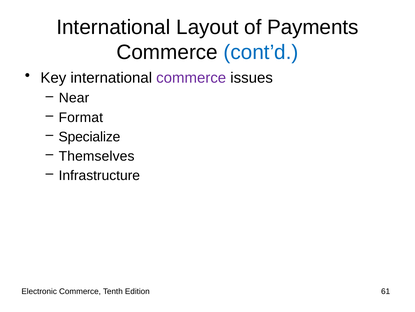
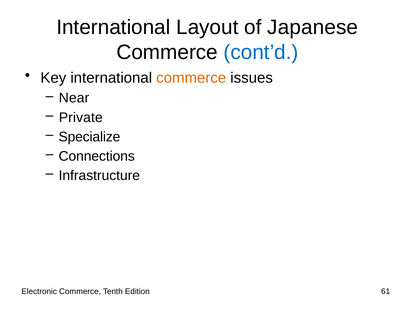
Payments: Payments -> Japanese (313, 27)
commerce colour: purple -> orange (191, 78)
Format: Format -> Private (81, 117)
Themselves: Themselves -> Connections (97, 156)
